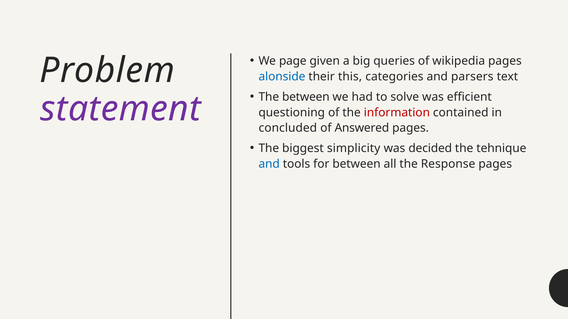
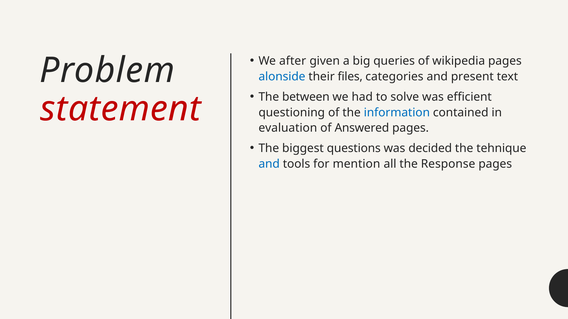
page: page -> after (293, 61)
this: this -> files (350, 77)
parsers: parsers -> present (472, 77)
statement colour: purple -> red (121, 109)
information colour: red -> blue (397, 113)
concluded: concluded -> evaluation (288, 128)
simplicity: simplicity -> questions (354, 149)
for between: between -> mention (356, 164)
